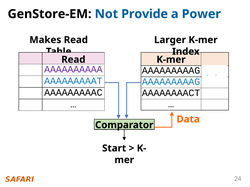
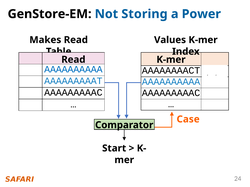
Provide: Provide -> Storing (144, 14)
Larger: Larger -> Values (170, 40)
AAAAAAAAAA colour: purple -> blue (73, 69)
AAAAAAAAAG: AAAAAAAAAG -> AAAAAAAACT (171, 71)
AAAAAAAAAG: AAAAAAAAAG -> AAAAAAAAAA (171, 82)
AAAAAAAACT: AAAAAAAACT -> AAAAAAAAAC (171, 93)
Data: Data -> Case (188, 120)
